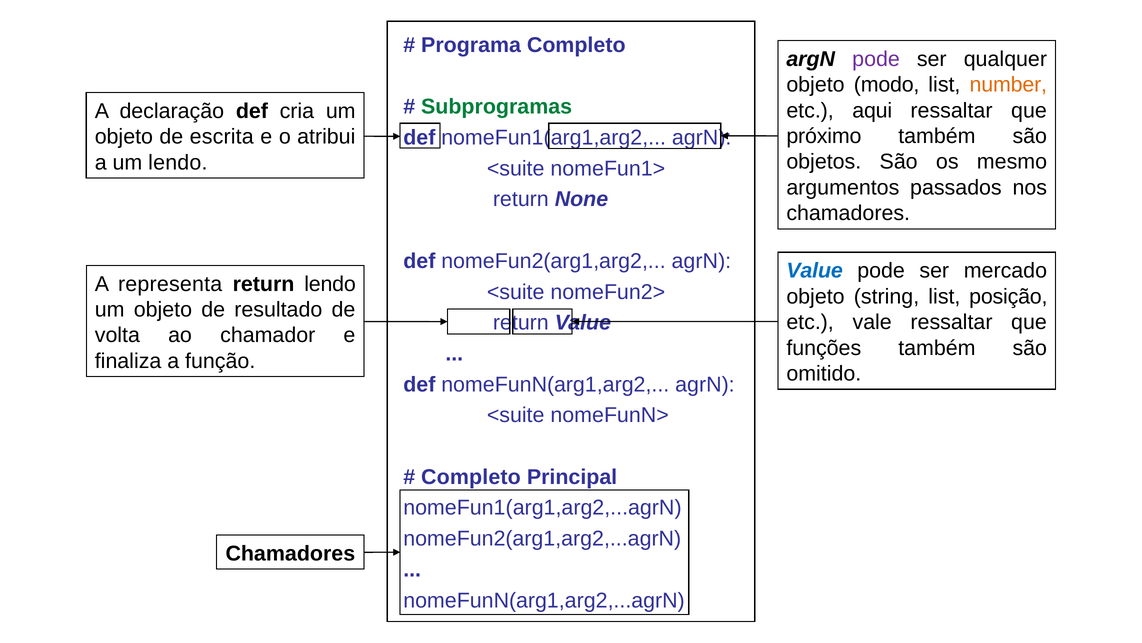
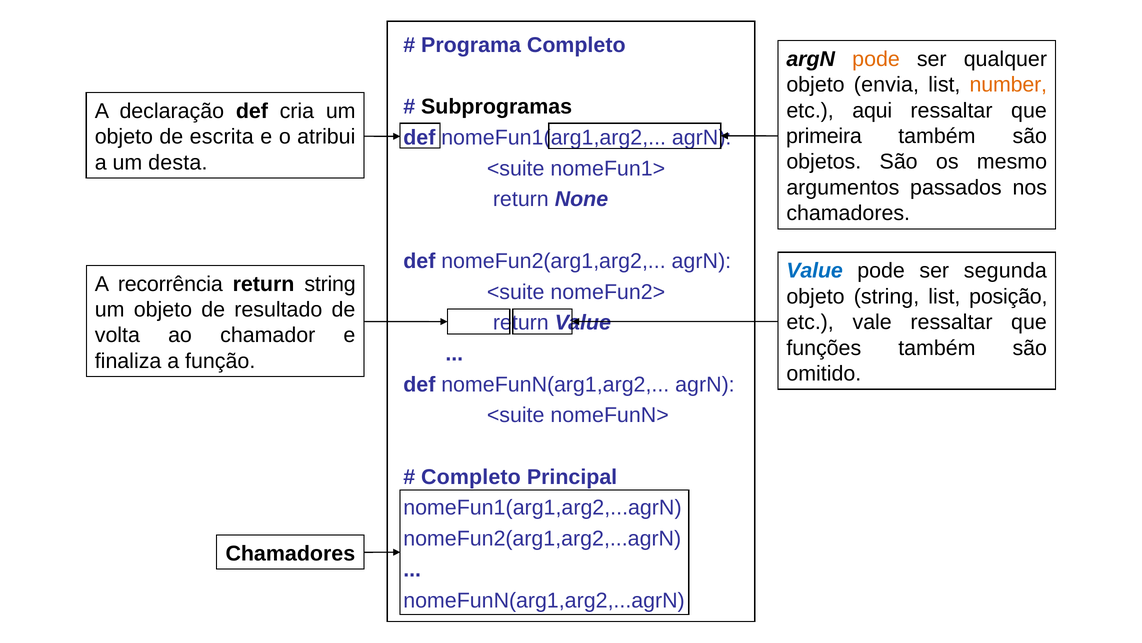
pode colour: purple -> orange (876, 59)
modo: modo -> envia (886, 85)
Subprogramas colour: green -> black (497, 107)
próximo: próximo -> primeira (824, 136)
um lendo: lendo -> desta (178, 162)
mercado: mercado -> segunda (1005, 271)
representa: representa -> recorrência (170, 284)
return lendo: lendo -> string (330, 284)
